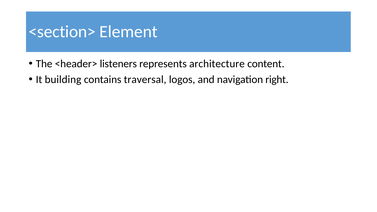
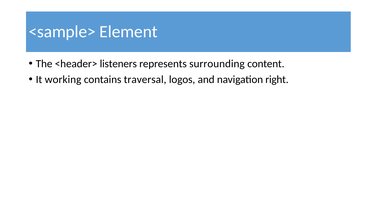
<section>: <section> -> <sample> (62, 32)
architecture: architecture -> surrounding (217, 64)
building: building -> working (63, 80)
